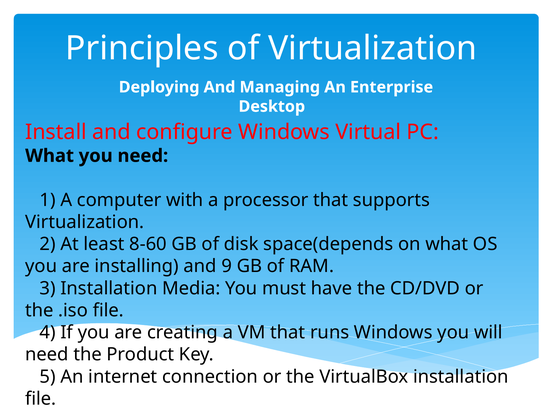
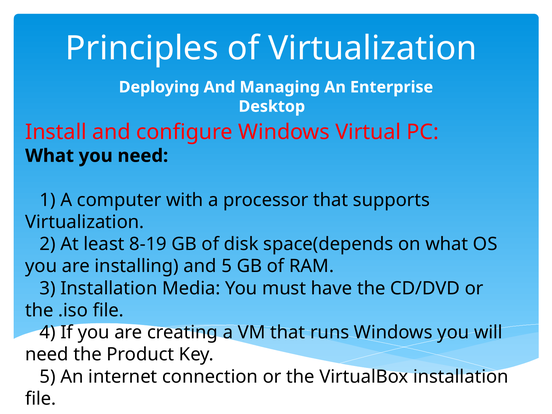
8-60: 8-60 -> 8-19 (148, 244)
and 9: 9 -> 5 (227, 266)
